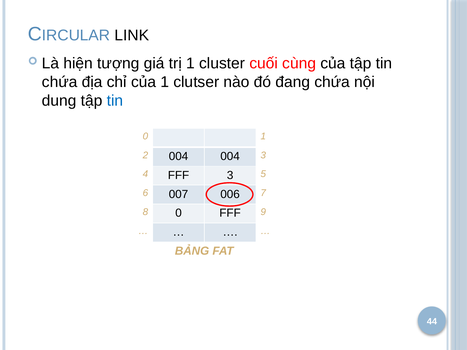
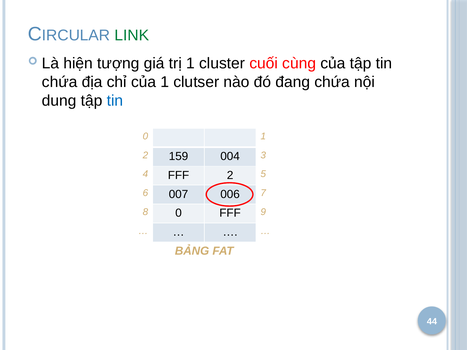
LINK colour: black -> green (132, 35)
2 004: 004 -> 159 (178, 156)
FFF 3: 3 -> 2 (230, 175)
